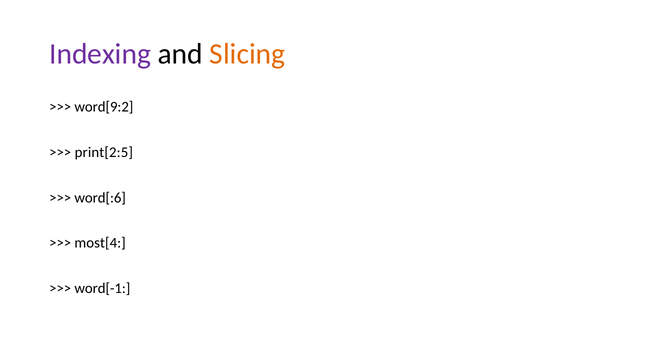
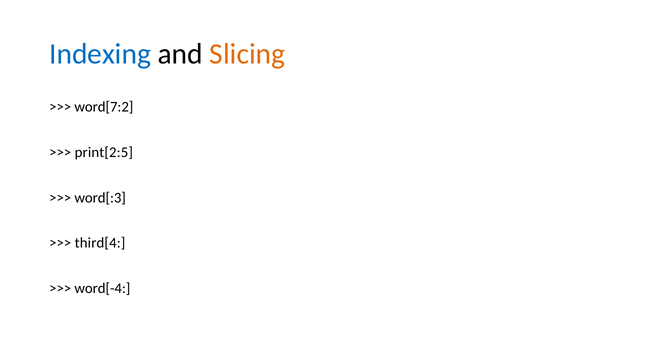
Indexing colour: purple -> blue (100, 54)
word[9:2: word[9:2 -> word[7:2 (104, 107)
word[:6: word[:6 -> word[:3 (100, 198)
most[4: most[4 -> third[4 (100, 243)
word[-1: word[-1 -> word[-4 (102, 288)
